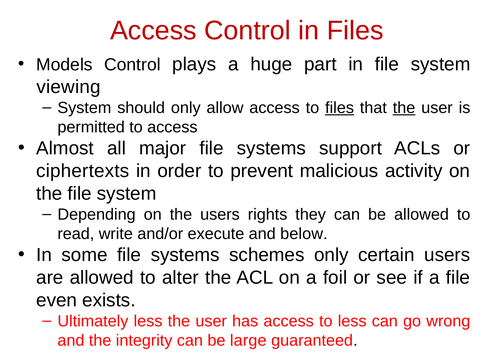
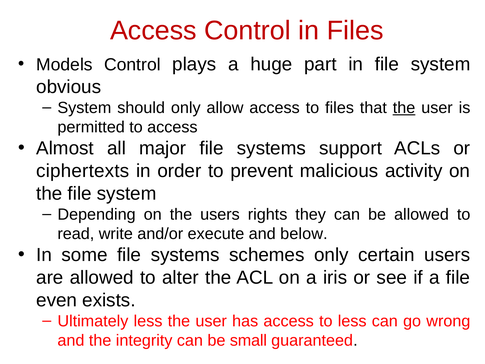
viewing: viewing -> obvious (69, 87)
files underline: present -> none (340, 108)
foil: foil -> iris (335, 277)
large: large -> small (248, 340)
